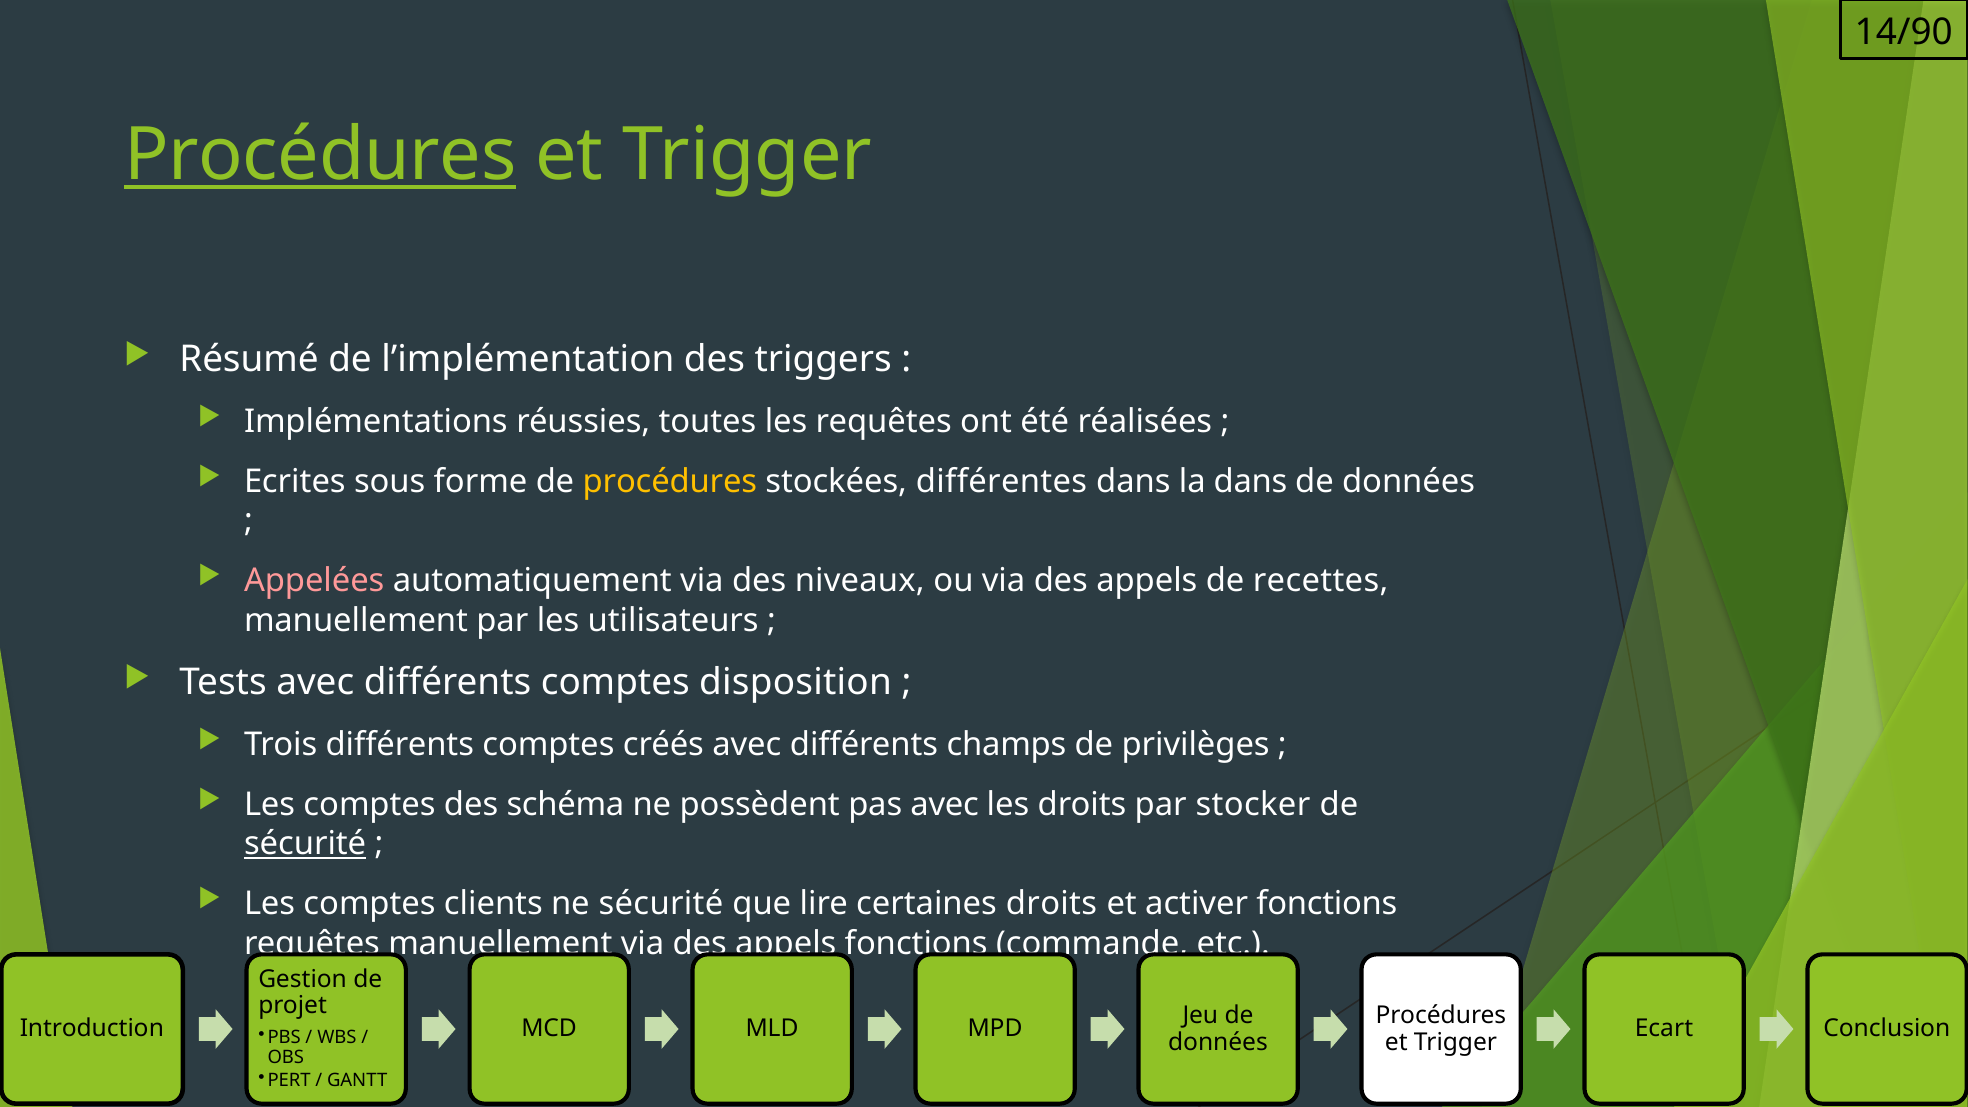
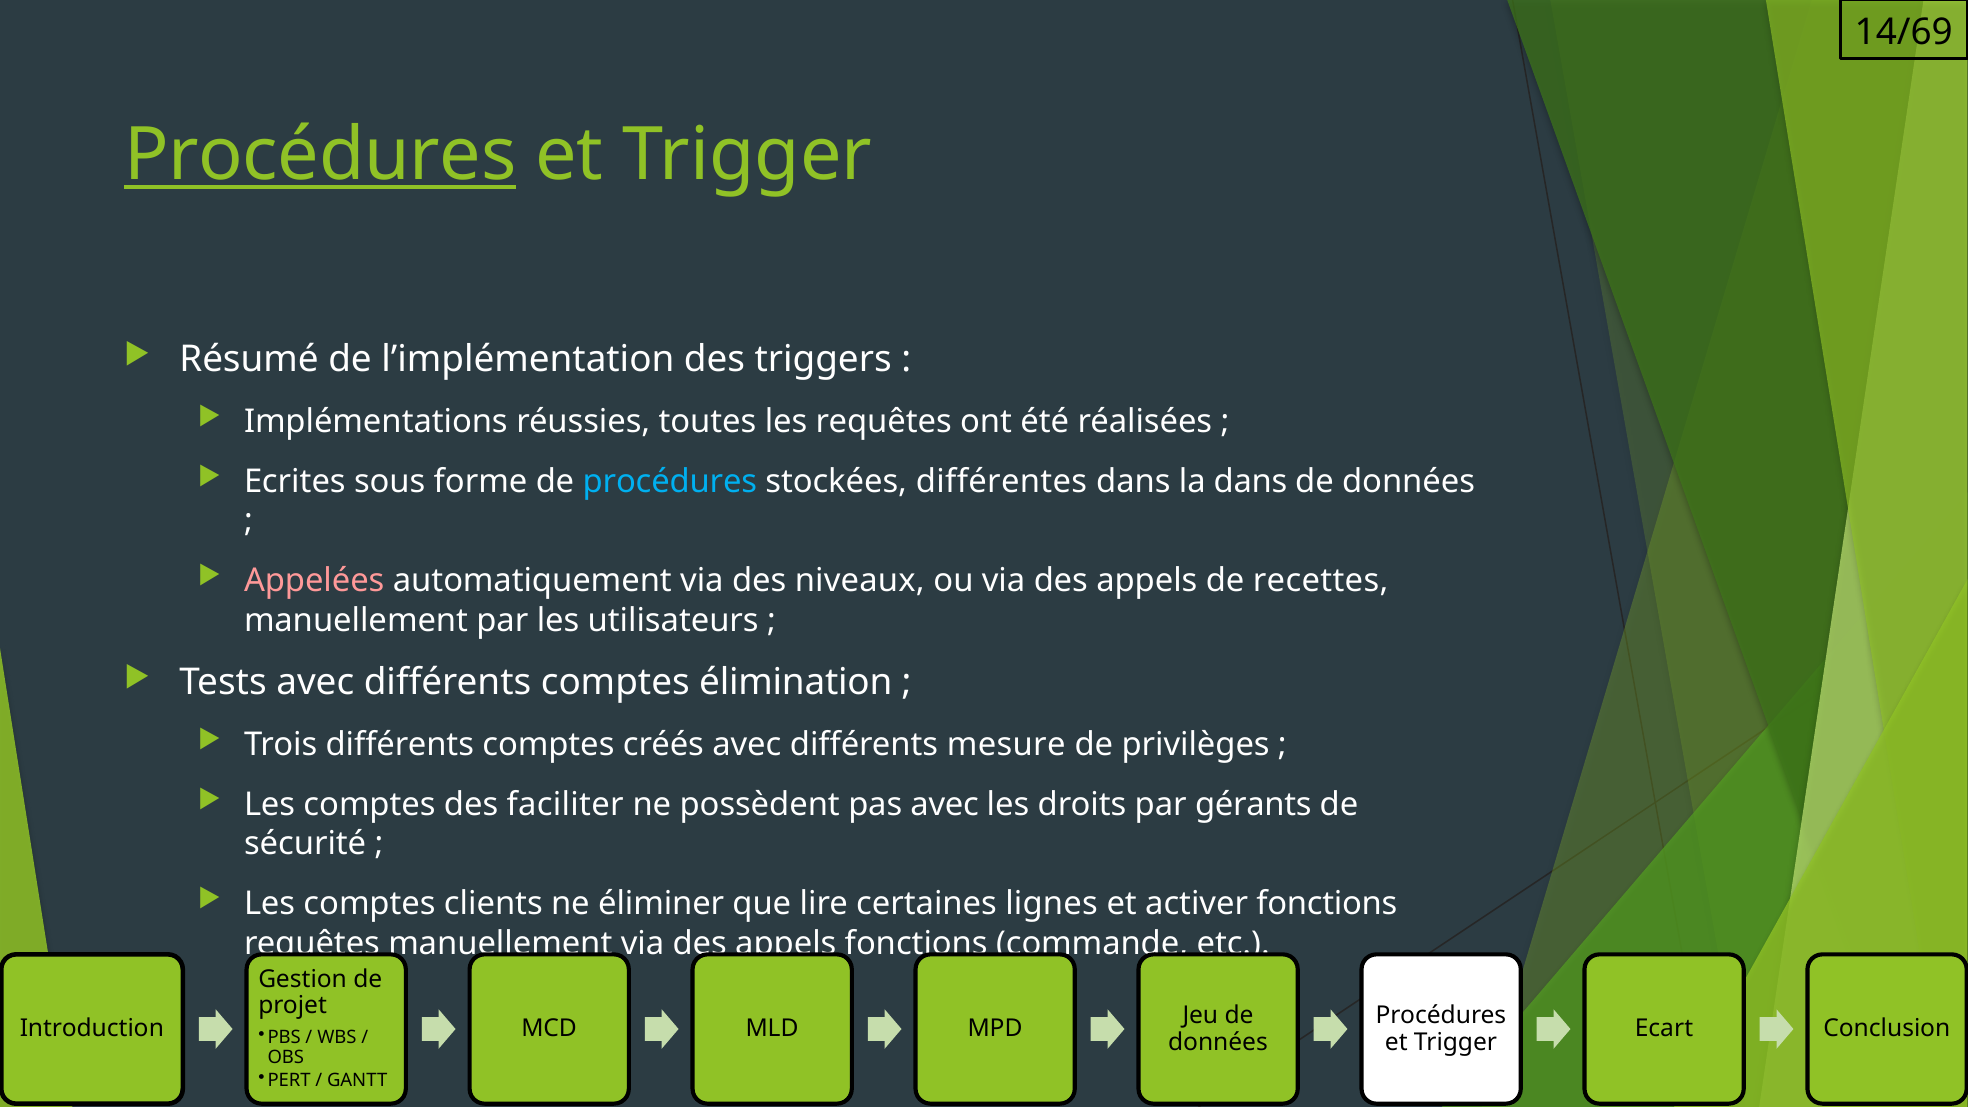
14/90: 14/90 -> 14/69 (1904, 32)
procédures colour: yellow -> light blue (670, 482)
disposition: disposition -> élimination (796, 683)
champs: champs -> mesure (1006, 745)
schéma: schéma -> faciliter (565, 805)
stocker: stocker -> gérants (1253, 805)
sécurité underline: present -> none (305, 844)
ne sécurité: sécurité -> éliminer (661, 904)
certaines droits: droits -> lignes (1052, 904)
